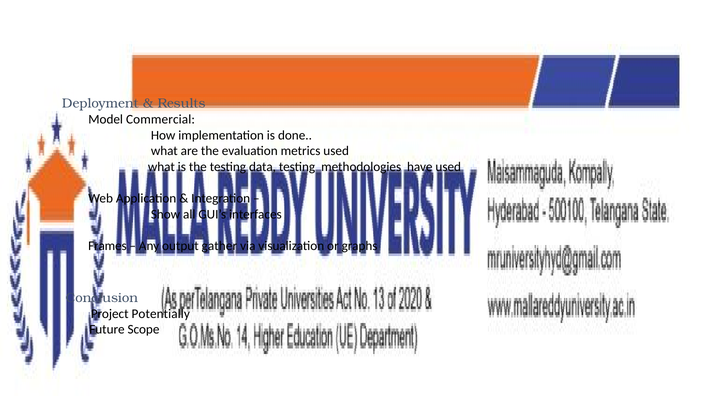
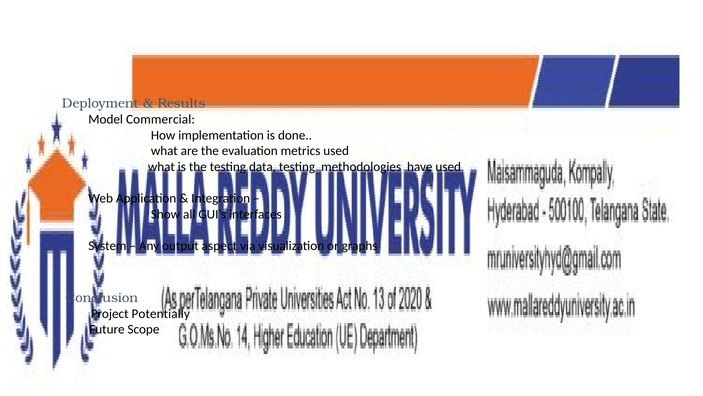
Frames: Frames -> System (107, 246)
gather: gather -> aspect (219, 246)
